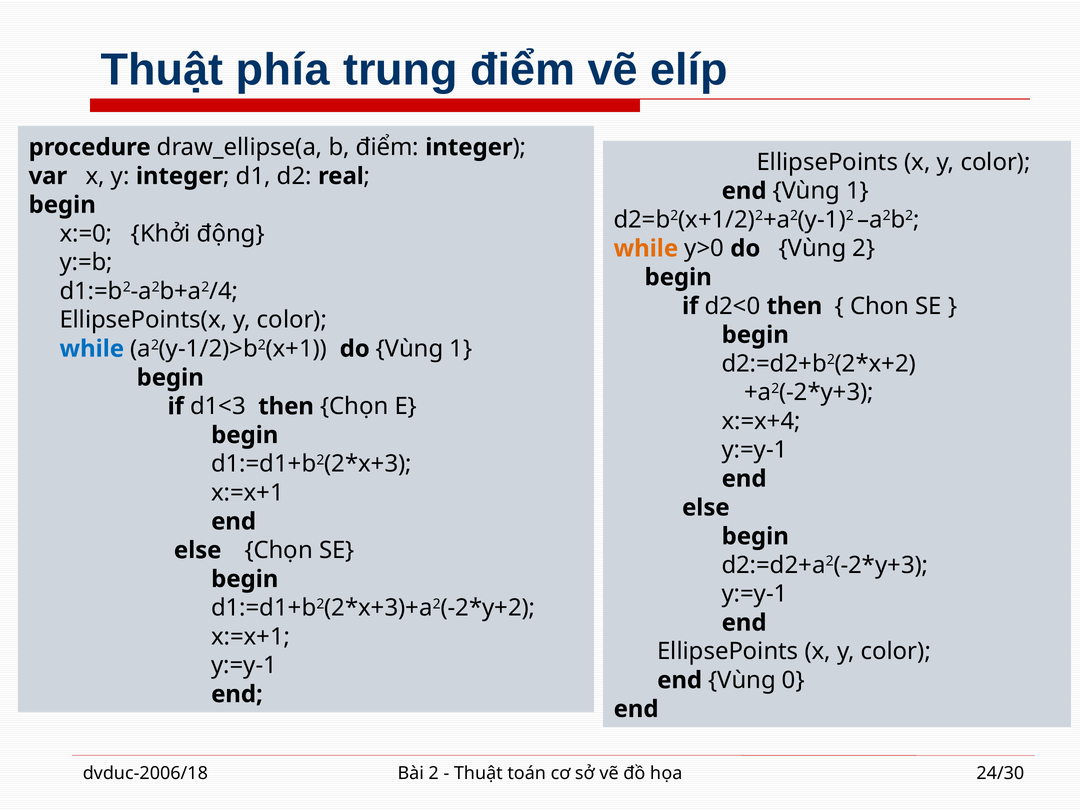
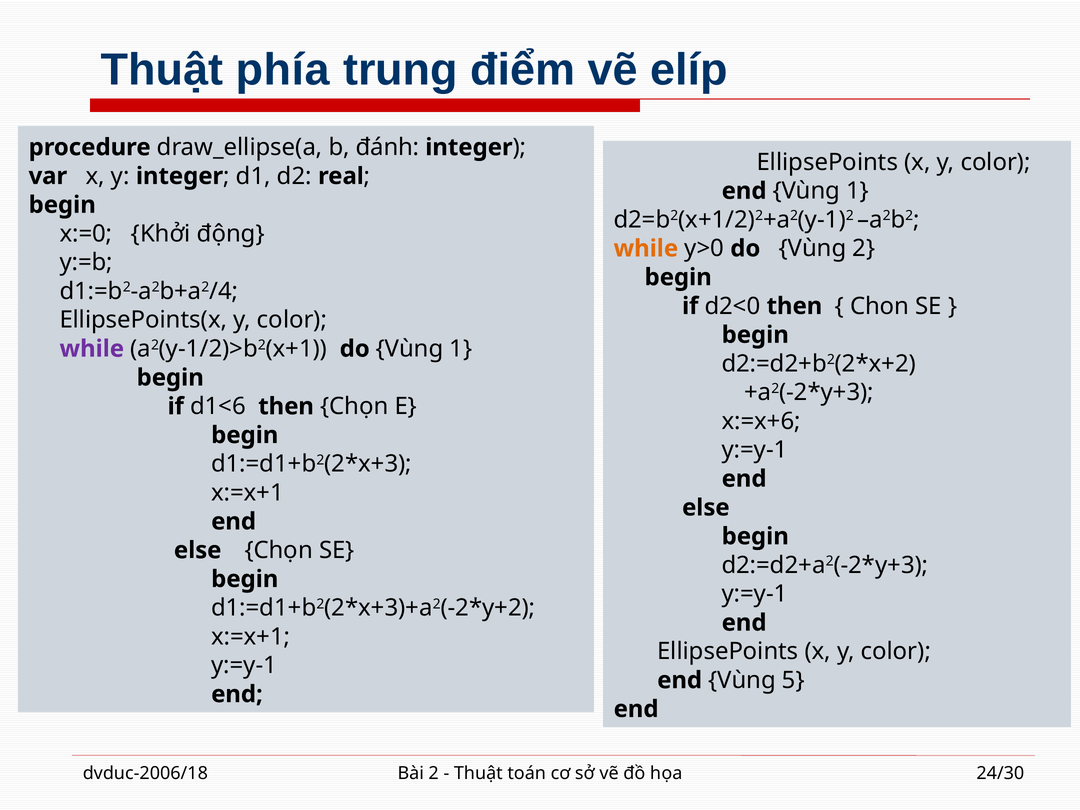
b điểm: điểm -> đánh (387, 147)
while colour: blue -> purple (92, 349)
d1<3: d1<3 -> d1<6 (218, 406)
x:=x+4: x:=x+4 -> x:=x+6 (761, 421)
0: 0 -> 5 (793, 680)
